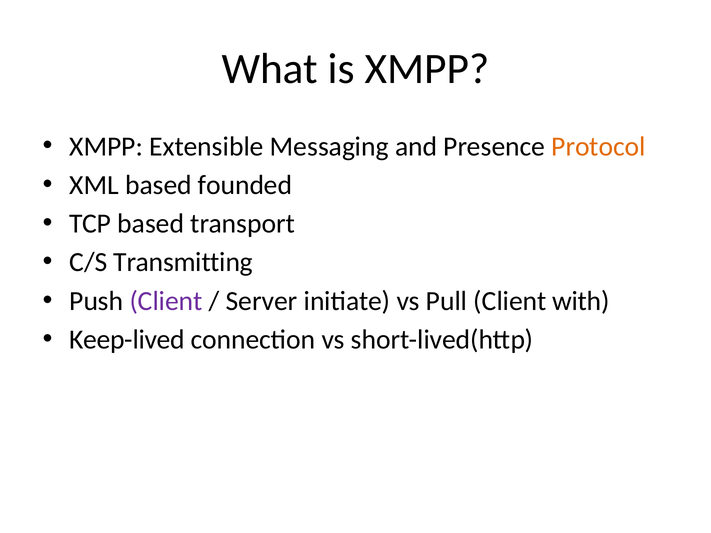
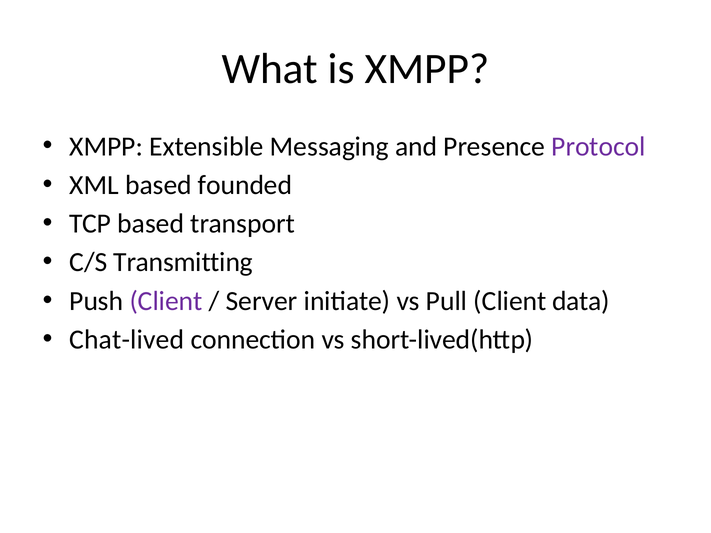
Protocol colour: orange -> purple (598, 146)
with: with -> data (581, 301)
Keep-lived: Keep-lived -> Chat-lived (127, 340)
